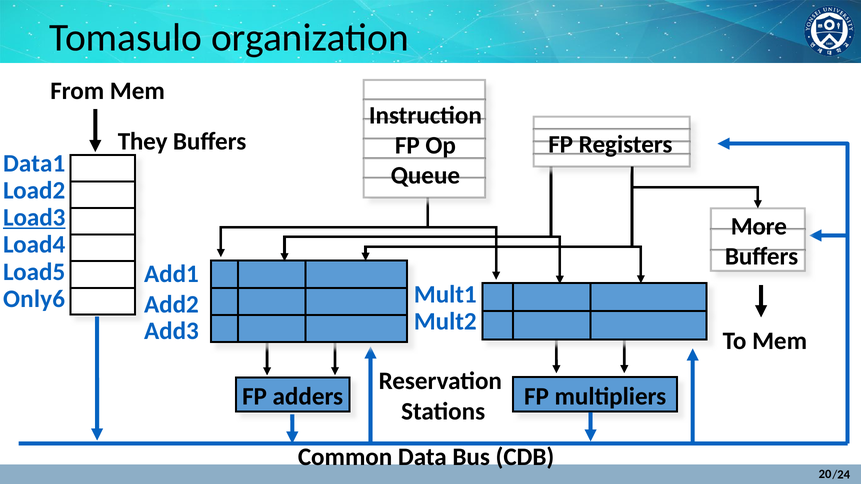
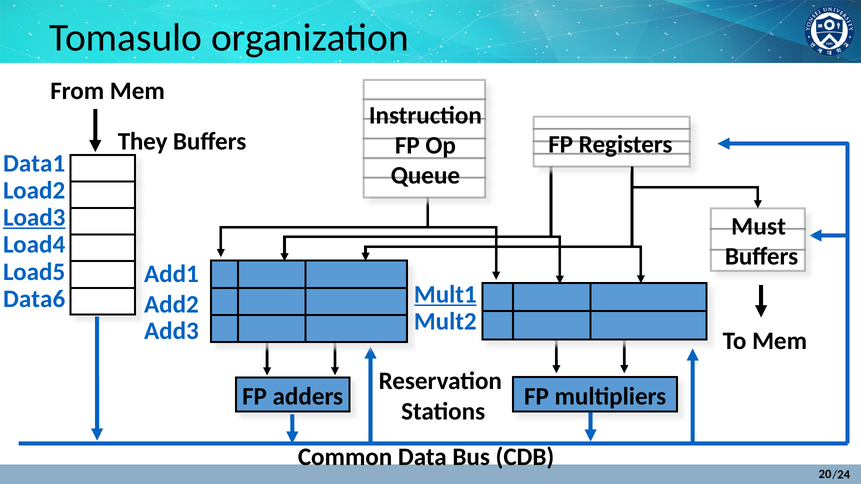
More: More -> Must (759, 226)
Mult1 underline: none -> present (445, 295)
Only6: Only6 -> Data6 (34, 299)
